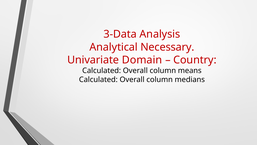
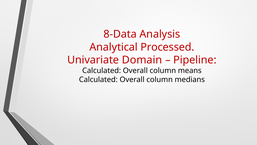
3-Data: 3-Data -> 8-Data (120, 34)
Necessary: Necessary -> Processed (167, 47)
Country: Country -> Pipeline (195, 60)
